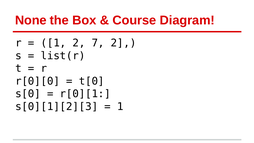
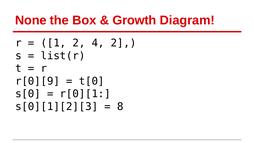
Course: Course -> Growth (134, 20)
7: 7 -> 4 (98, 43)
r[0][0: r[0][0 -> r[0][9 (38, 81)
1: 1 -> 8 (120, 106)
